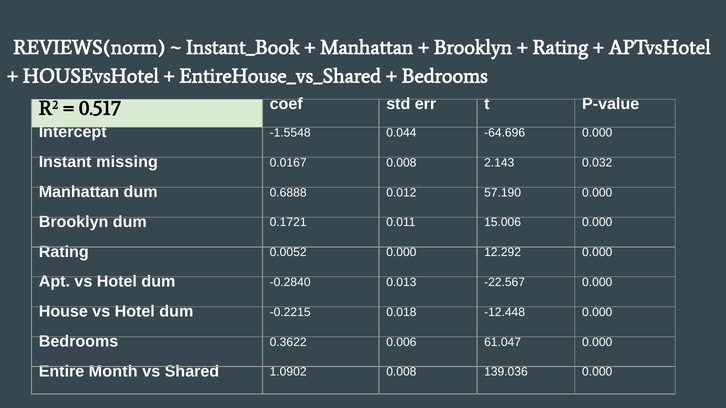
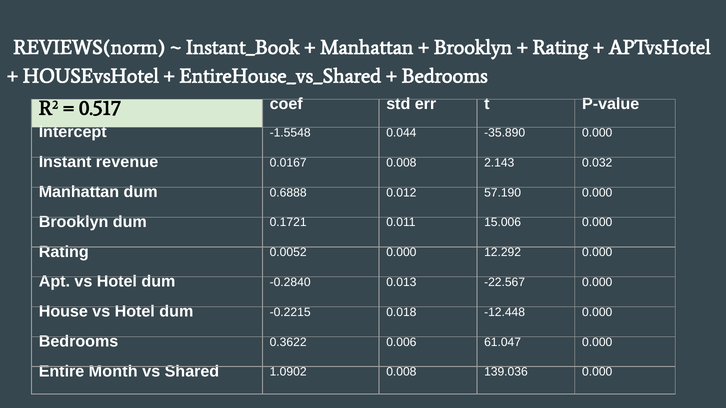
-64.696: -64.696 -> -35.890 (505, 133)
missing: missing -> revenue (127, 162)
